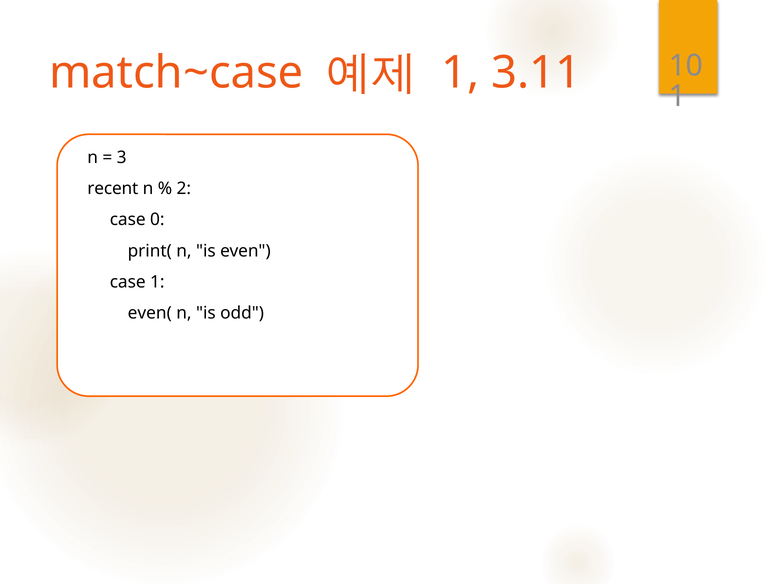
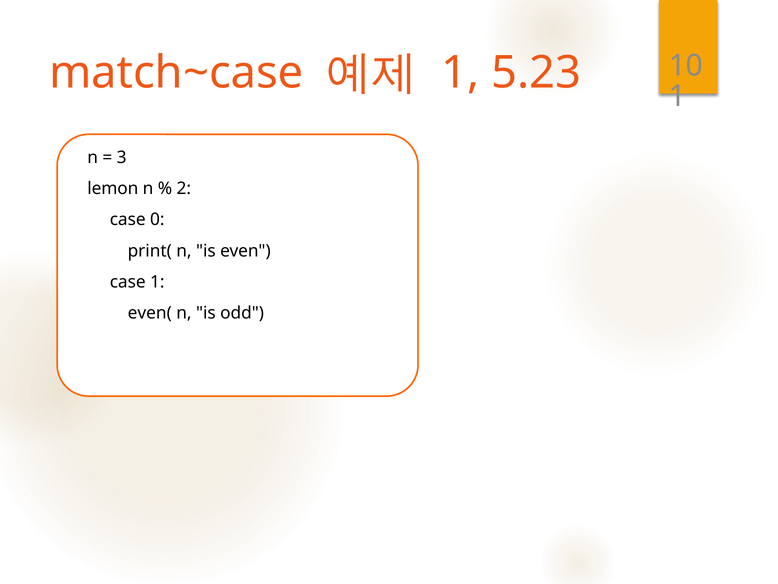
3.11: 3.11 -> 5.23 (536, 73)
recent: recent -> lemon (113, 188)
